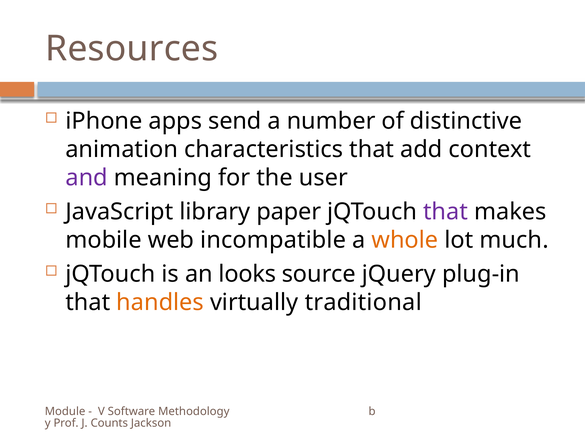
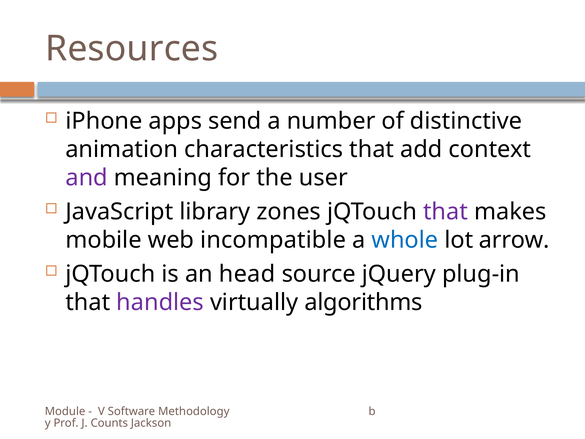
paper: paper -> zones (289, 212)
whole colour: orange -> blue (405, 240)
much: much -> arrow (514, 240)
looks: looks -> head (247, 274)
handles colour: orange -> purple (160, 302)
traditional: traditional -> algorithms (363, 302)
